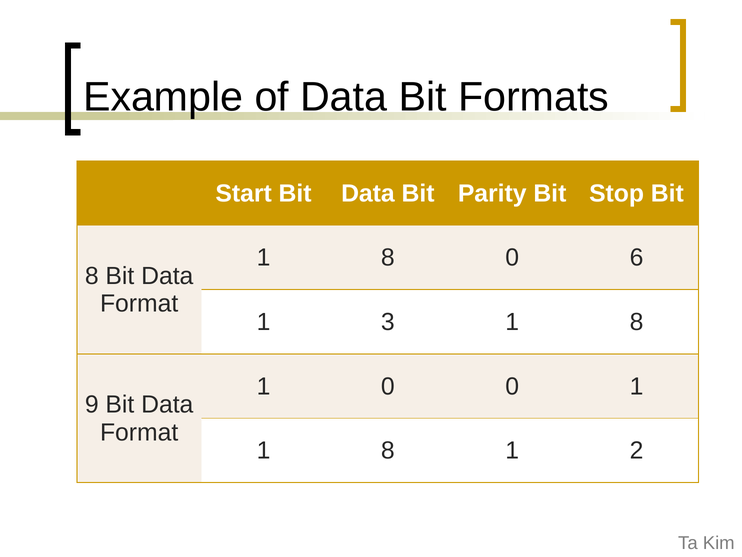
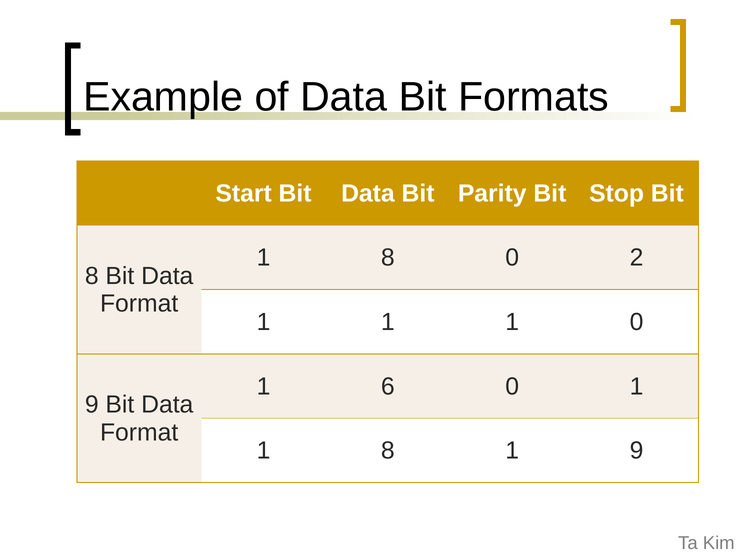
6: 6 -> 2 (637, 258)
3: 3 -> 1 (388, 322)
8: 8 -> 0 (637, 322)
1 0: 0 -> 6 (388, 386)
1 2: 2 -> 9 (637, 450)
